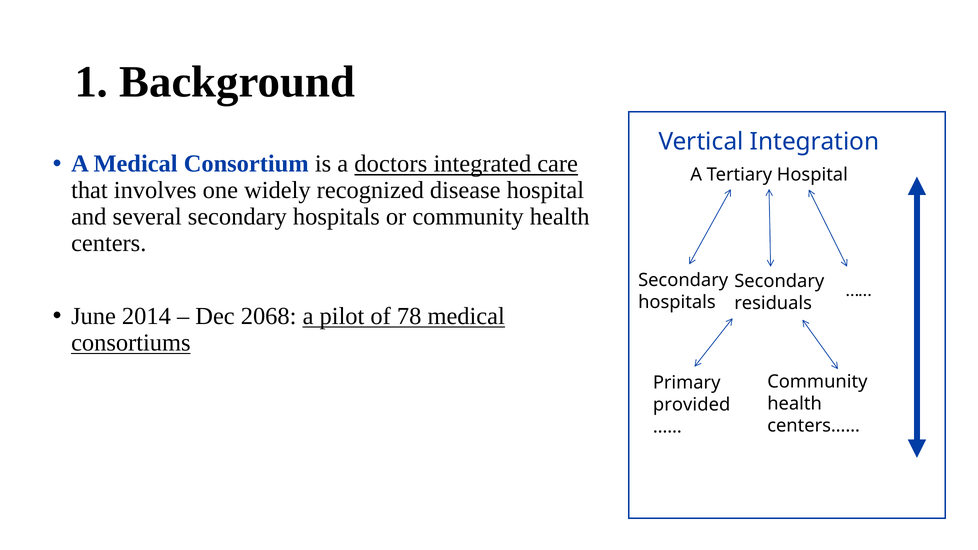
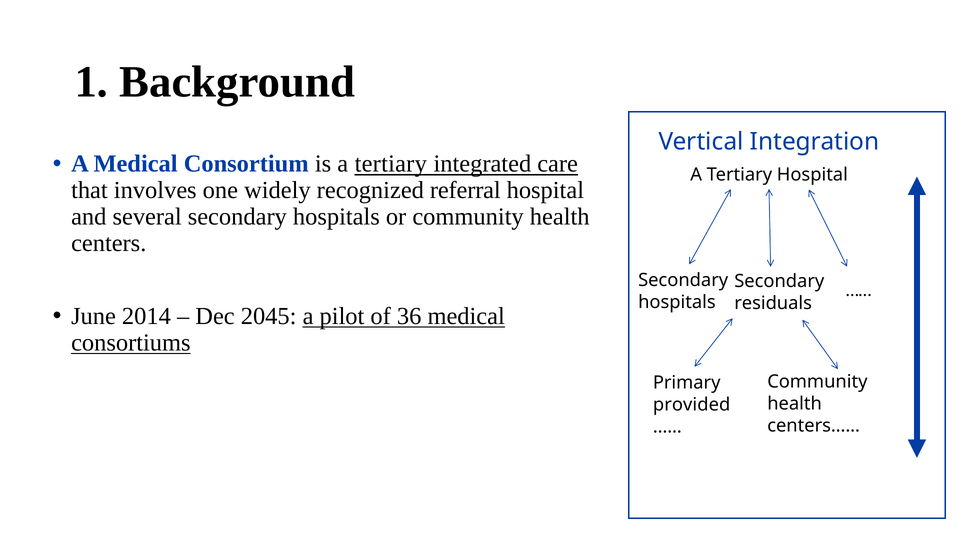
is a doctors: doctors -> tertiary (391, 164)
disease: disease -> referral (465, 190)
2068: 2068 -> 2045 (269, 316)
78: 78 -> 36 (409, 316)
